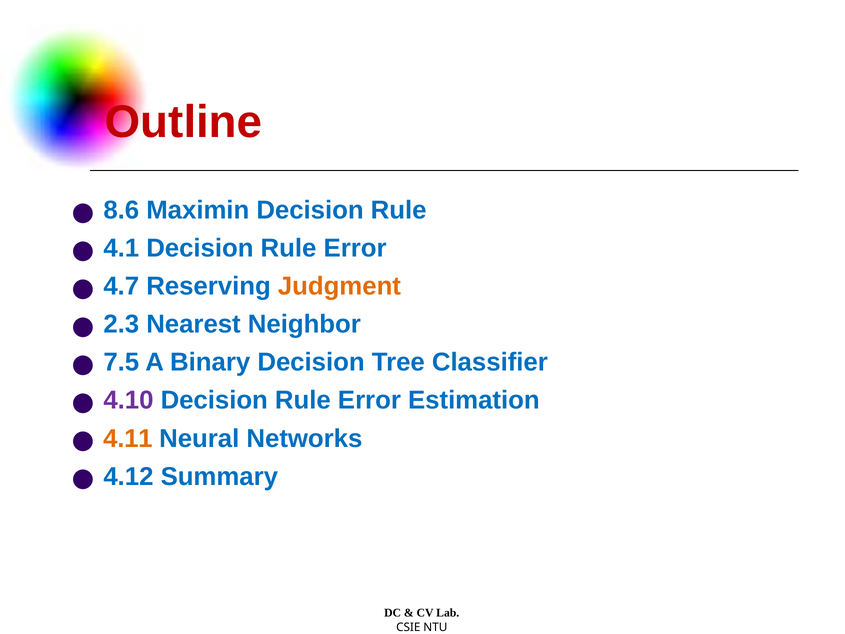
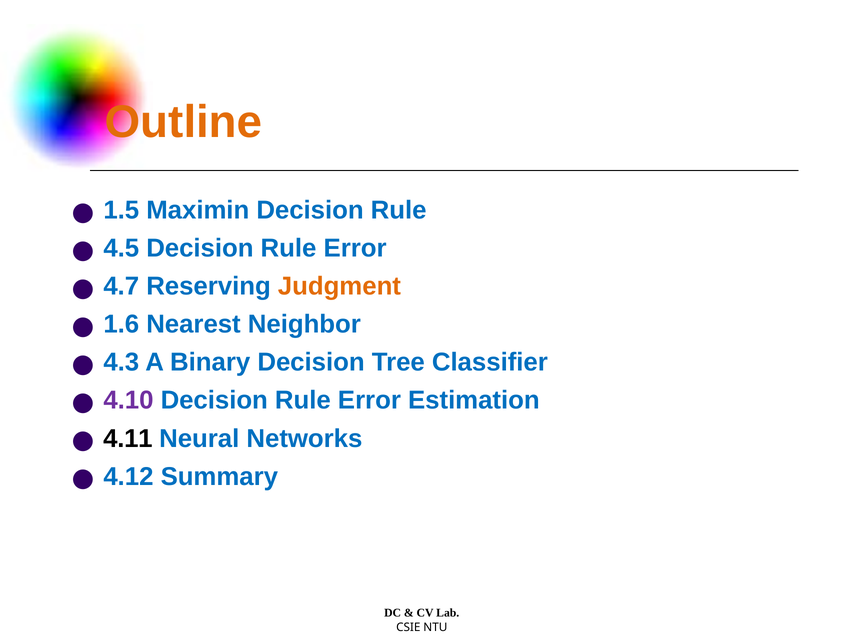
Outline colour: red -> orange (184, 122)
8.6: 8.6 -> 1.5 (121, 210)
4.1: 4.1 -> 4.5 (121, 248)
2.3: 2.3 -> 1.6 (121, 324)
7.5: 7.5 -> 4.3 (121, 362)
4.11 colour: orange -> black (128, 438)
